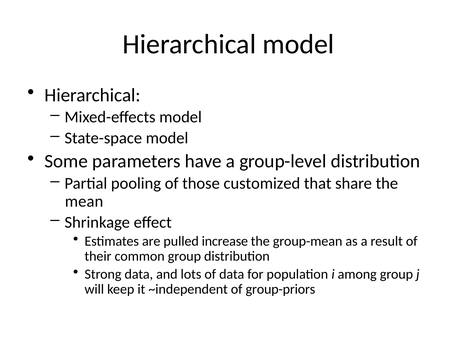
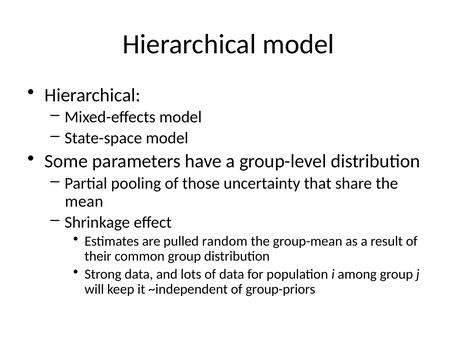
customized: customized -> uncertainty (262, 183)
increase: increase -> random (225, 241)
